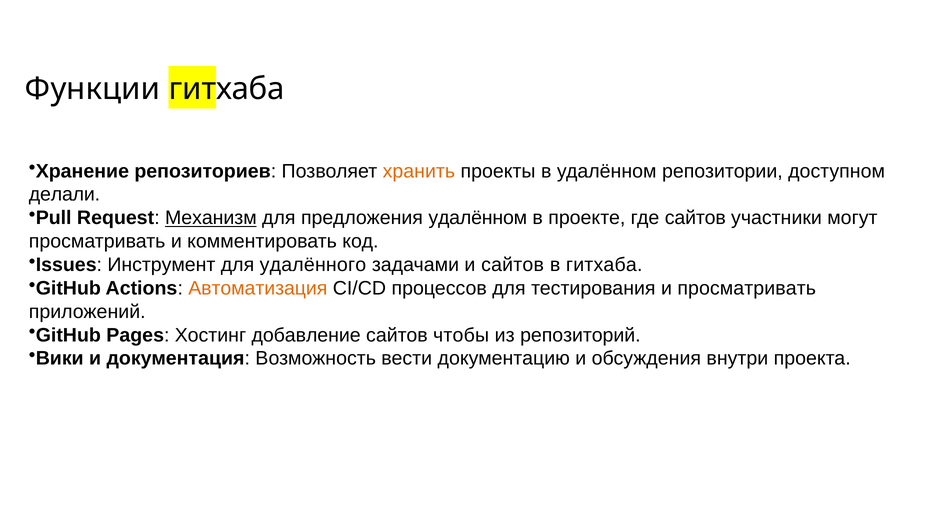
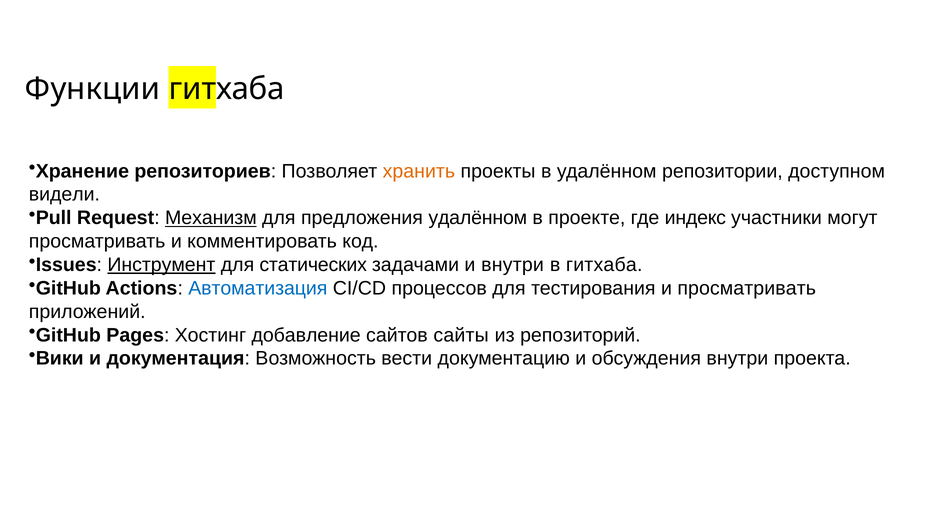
делали: делали -> видели (64, 195)
где сайтов: сайтов -> индекс (695, 218)
Инструмент underline: none -> present (161, 265)
удалённого: удалённого -> статических (313, 265)
и сайтов: сайтов -> внутри (513, 265)
Автоматизация colour: orange -> blue (258, 289)
чтобы: чтобы -> сайты (461, 336)
